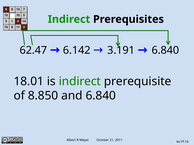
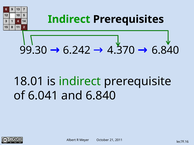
62.47: 62.47 -> 99.30 (33, 50)
6.142: 6.142 -> 6.242 (77, 50)
3.191: 3.191 -> 4.370 (121, 50)
8.850: 8.850 -> 6.041 (43, 96)
